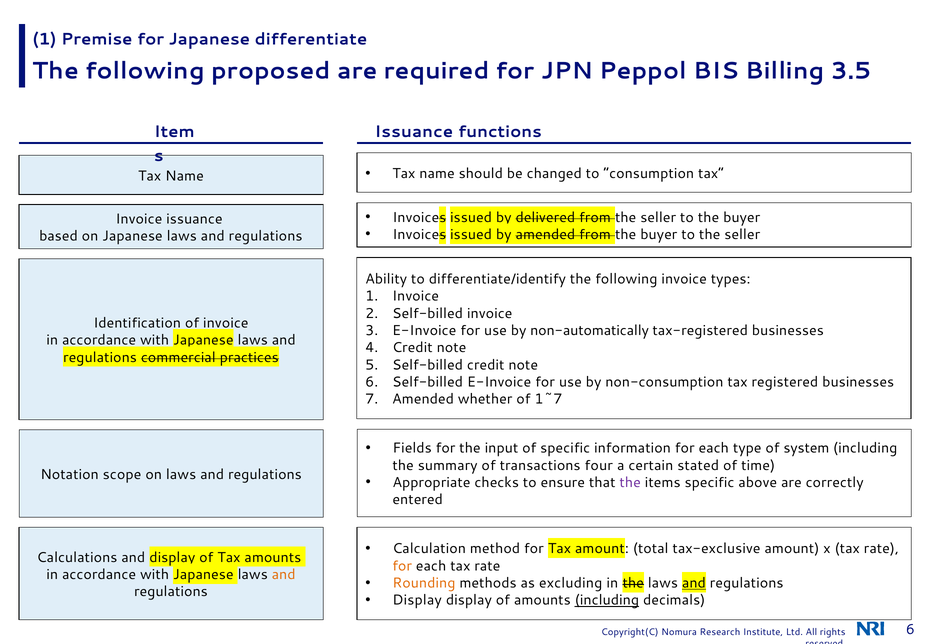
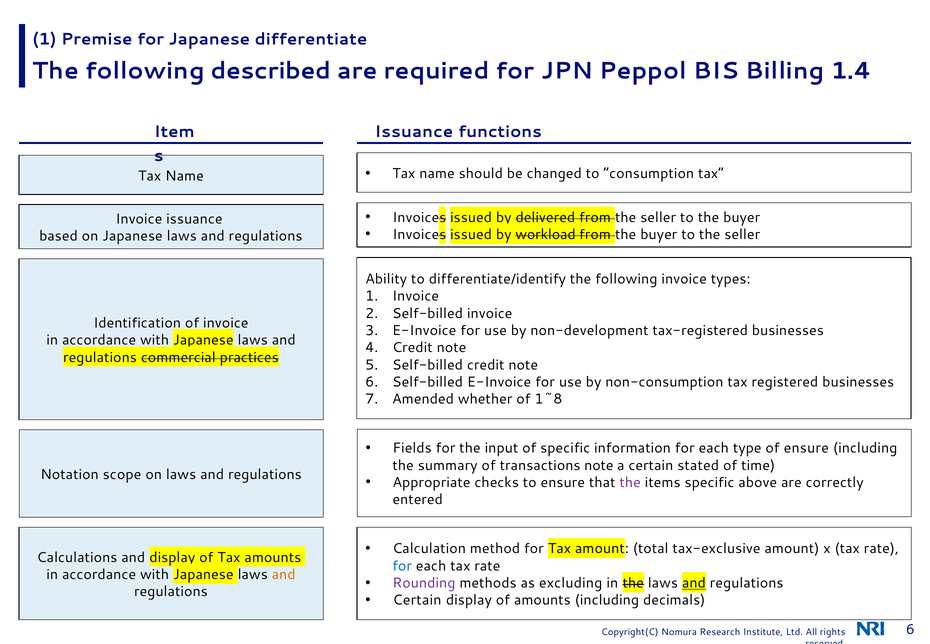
proposed: proposed -> described (271, 71)
3.5: 3.5 -> 1.4 (851, 71)
by amended: amended -> workload (545, 234)
non-automatically: non-automatically -> non-development (589, 330)
1~7: 1~7 -> 1~8 (548, 399)
of system: system -> ensure (806, 448)
transactions four: four -> note (599, 465)
for colour: orange -> blue (402, 566)
Rounding colour: orange -> purple (424, 583)
Display: Display -> Certain (417, 600)
including underline: present -> none (607, 600)
